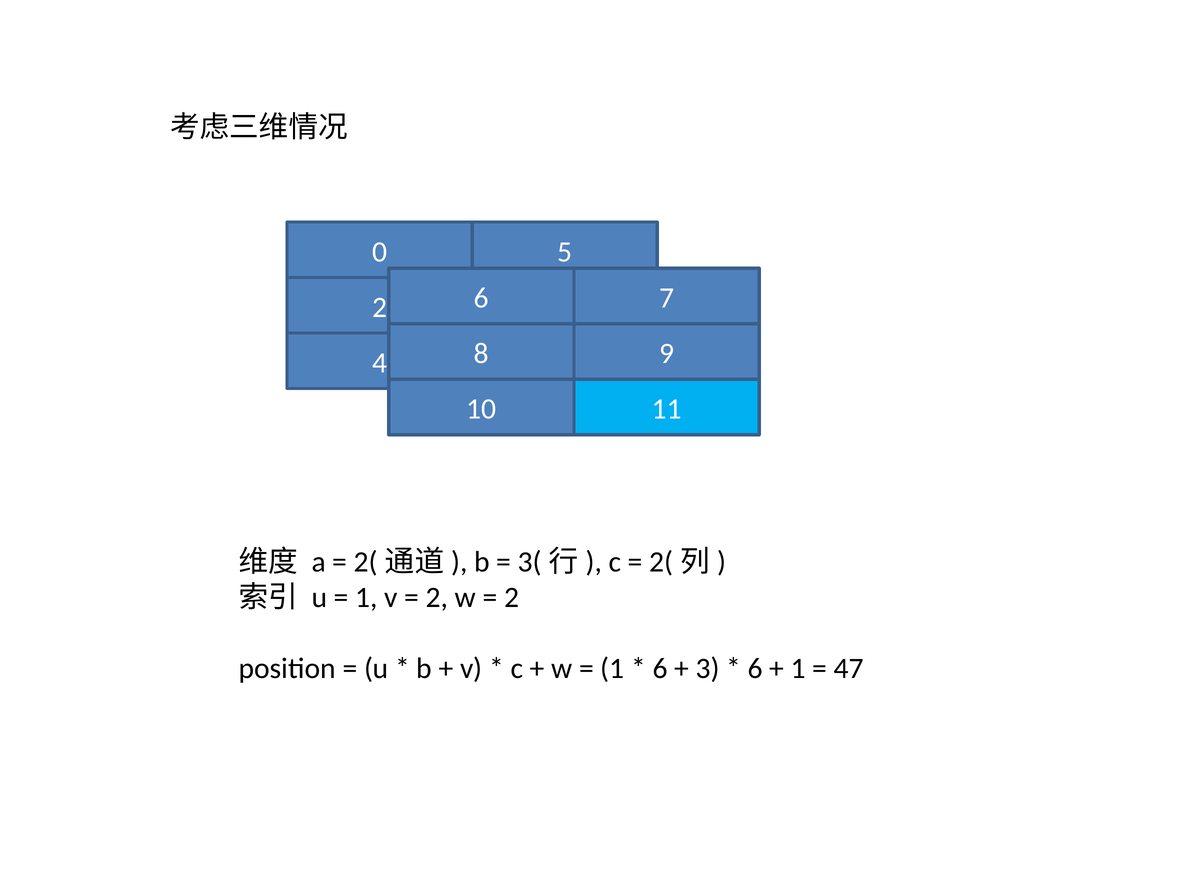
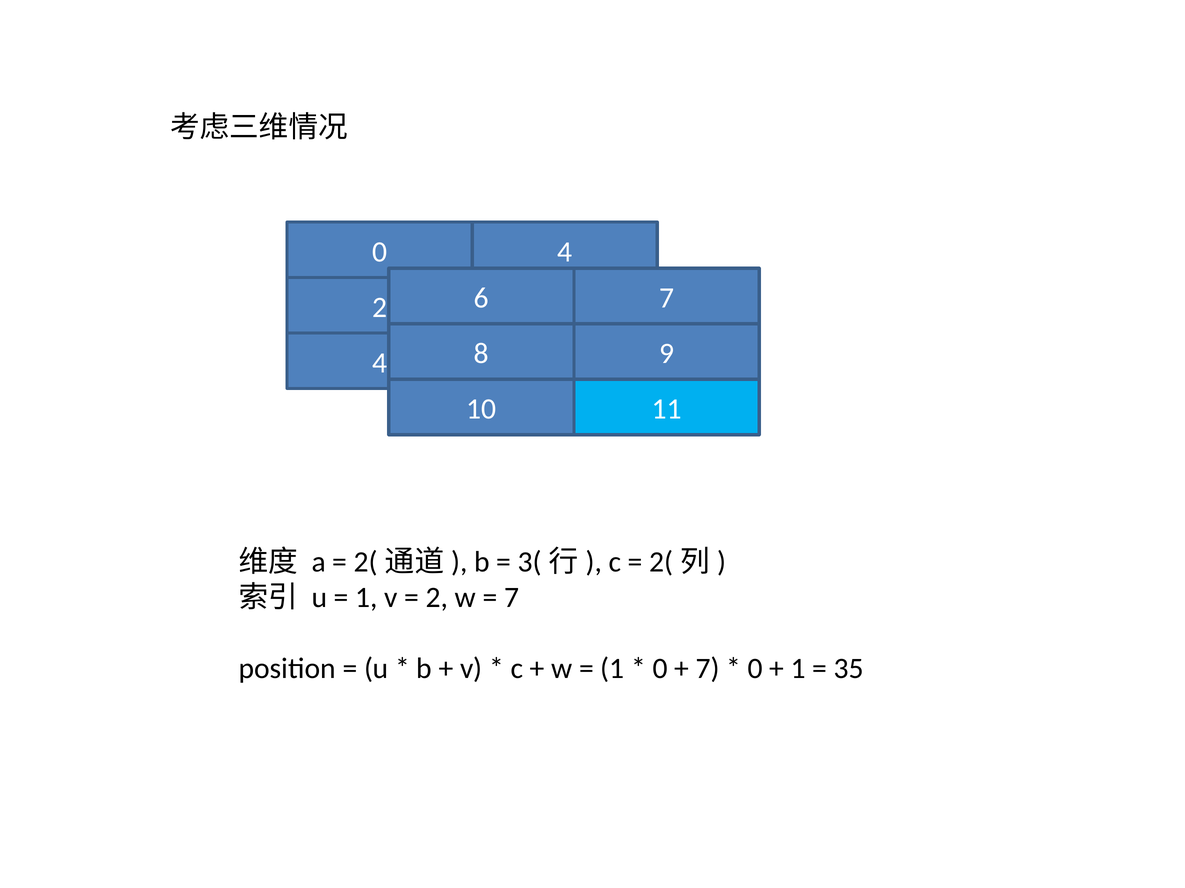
0 5: 5 -> 4 (565, 252)
2: 2 -> 7 (512, 598)
6: 6 -> 0 (660, 669)
3: 3 -> 7 (708, 669)
6: 6 -> 0 (755, 669)
47: 47 -> 35 (849, 669)
